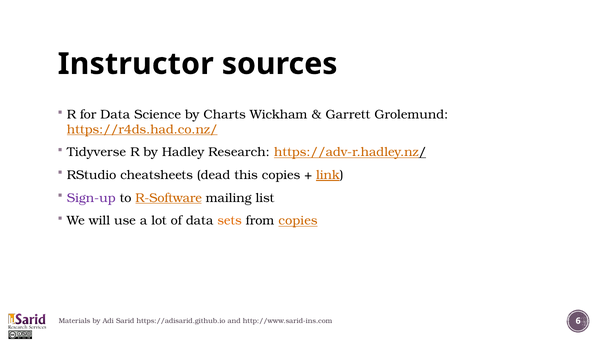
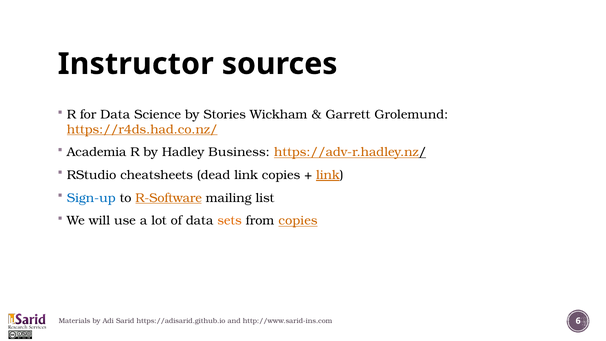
Charts: Charts -> Stories (225, 114)
Tidyverse: Tidyverse -> Academia (97, 152)
Research: Research -> Business (239, 152)
dead this: this -> link (246, 175)
Sign-up colour: purple -> blue (91, 198)
